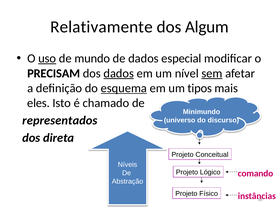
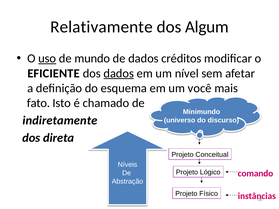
especial: especial -> créditos (181, 59)
PRECISAM: PRECISAM -> EFICIENTE (54, 73)
sem underline: present -> none (212, 73)
esquema underline: present -> none (124, 88)
tipos: tipos -> você (200, 88)
eles: eles -> fato (38, 103)
representados: representados -> indiretamente (60, 121)
